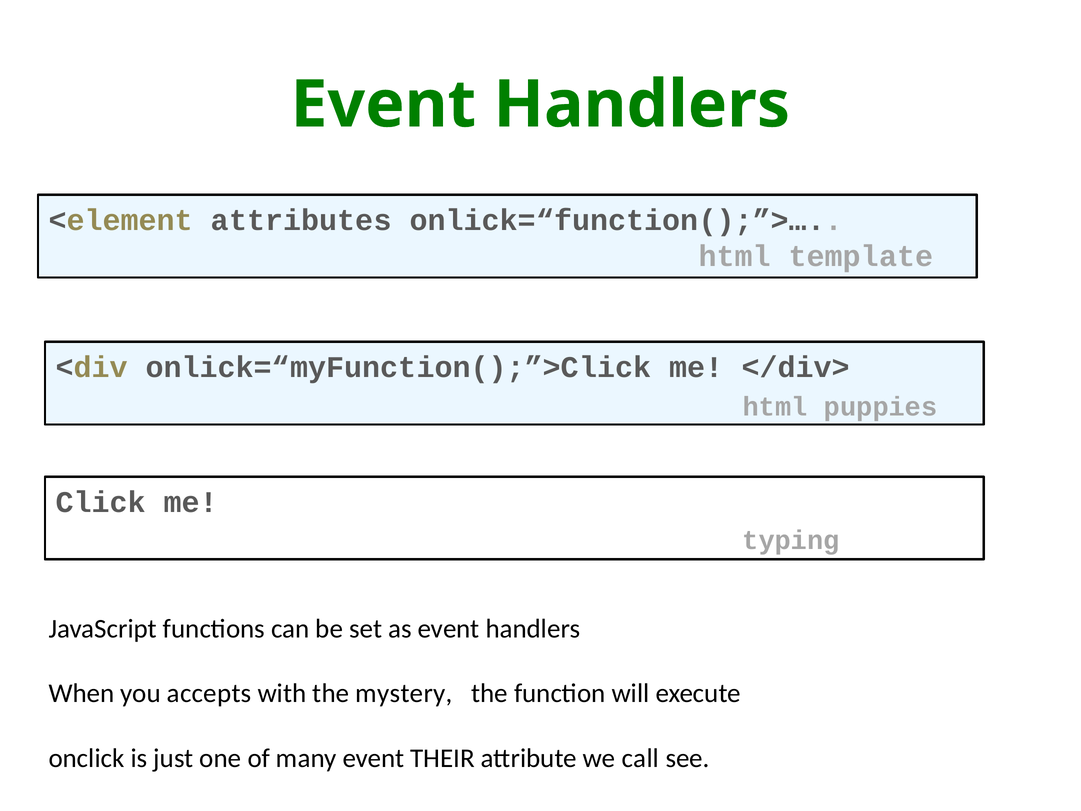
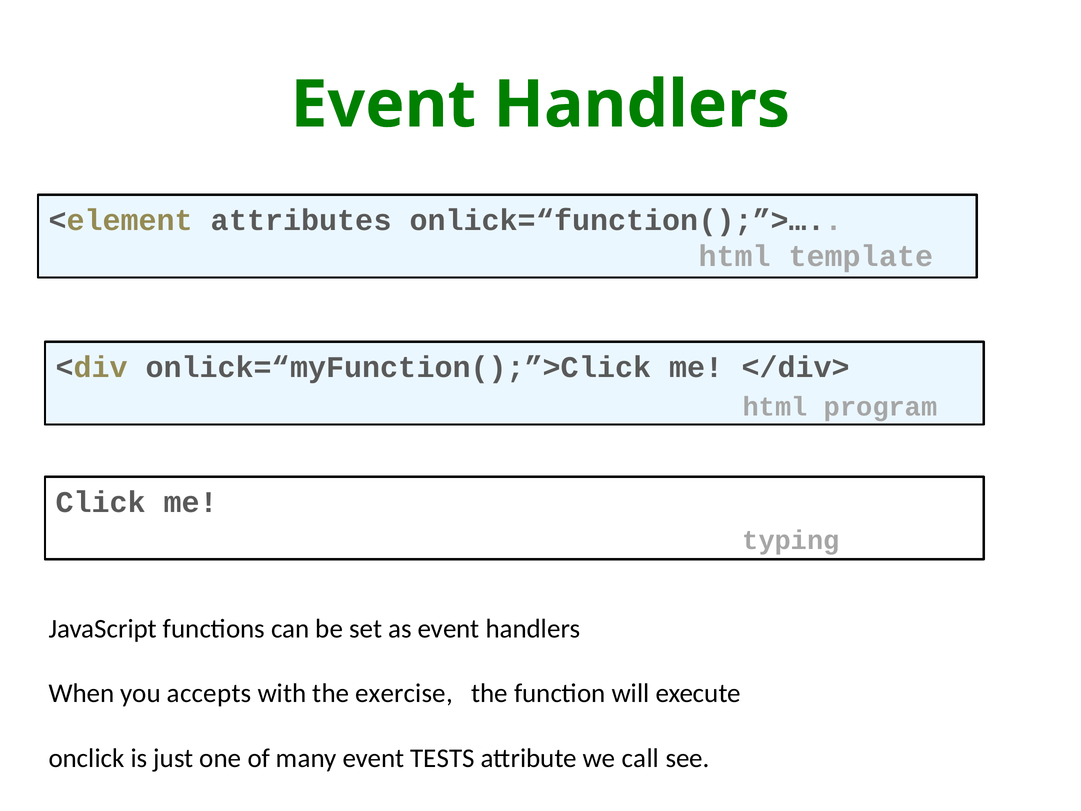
puppies: puppies -> program (881, 407)
mystery: mystery -> exercise (404, 693)
THEIR: THEIR -> TESTS (442, 758)
